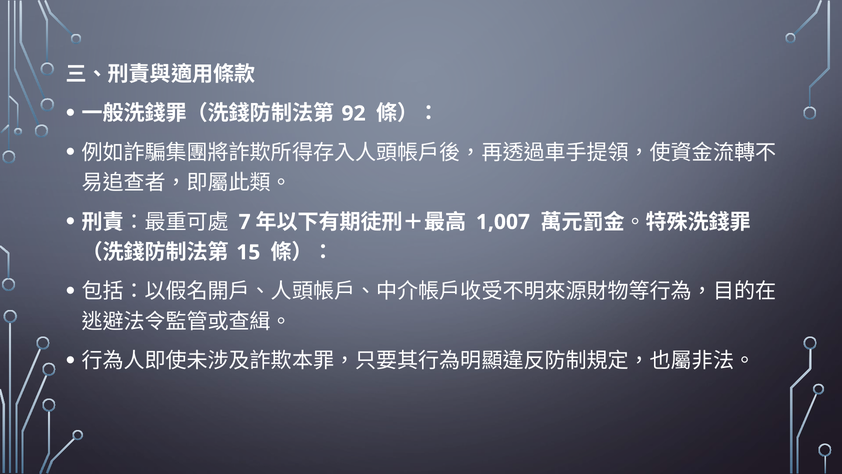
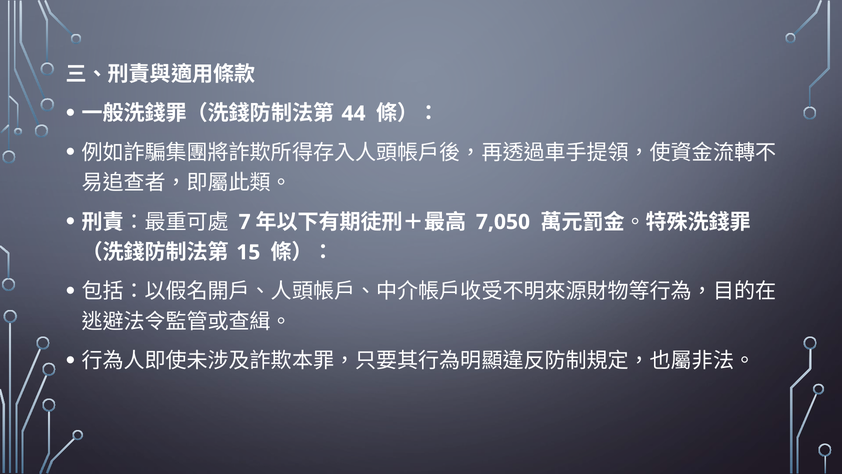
92: 92 -> 44 (354, 113)
1,007: 1,007 -> 7,050 (503, 222)
